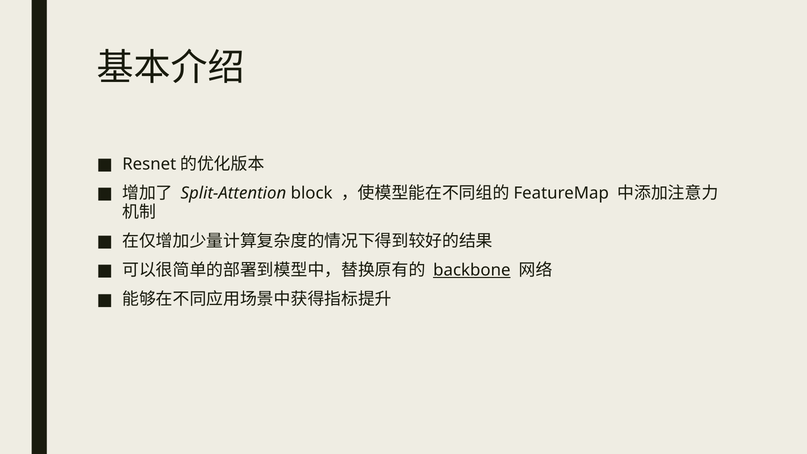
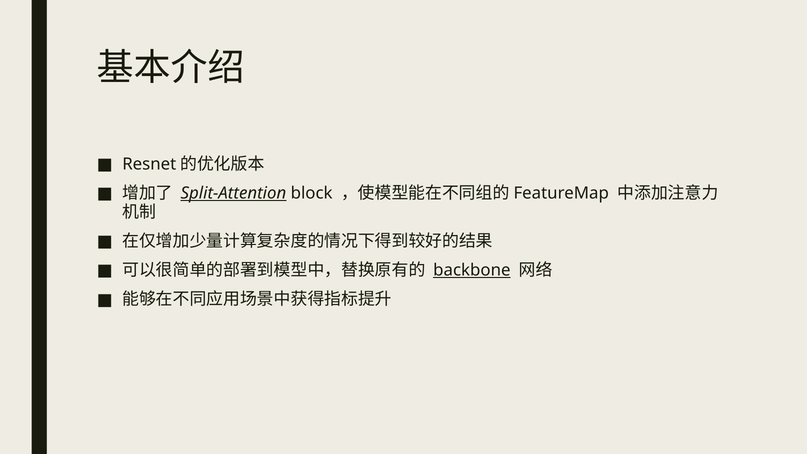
Split-Attention underline: none -> present (233, 193)
